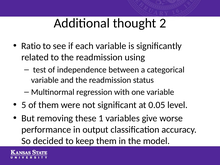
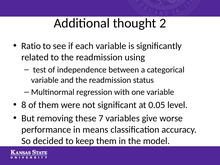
5: 5 -> 8 (24, 105)
1: 1 -> 7 (101, 118)
output: output -> means (95, 130)
